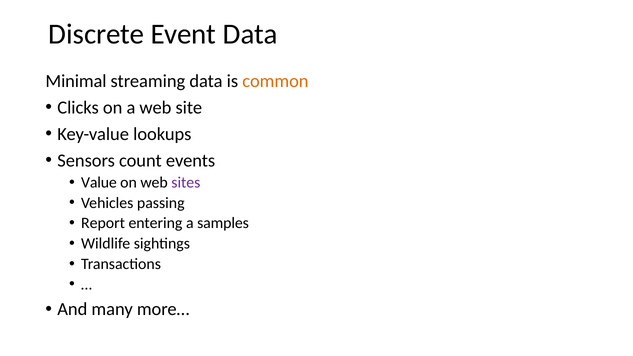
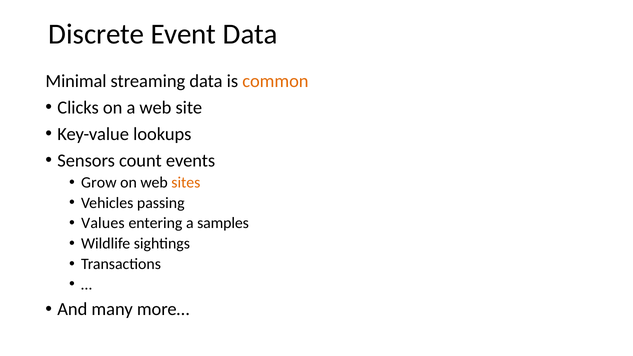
Value: Value -> Grow (99, 182)
sites colour: purple -> orange (186, 182)
Report: Report -> Values (103, 223)
